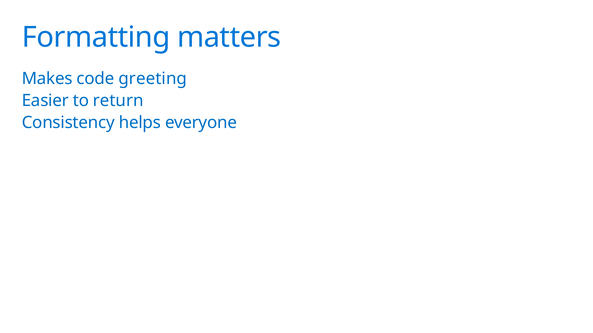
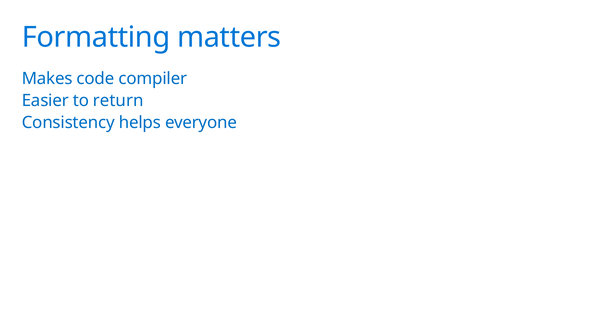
greeting: greeting -> compiler (153, 79)
